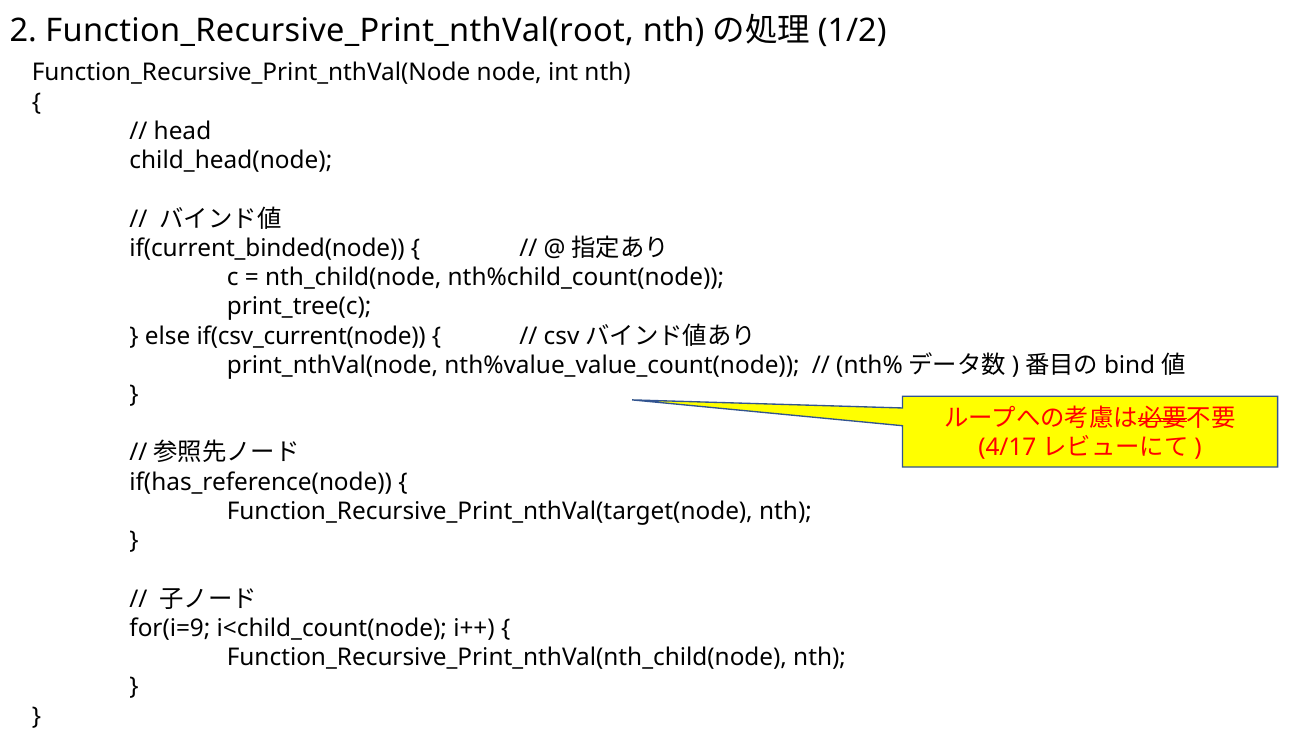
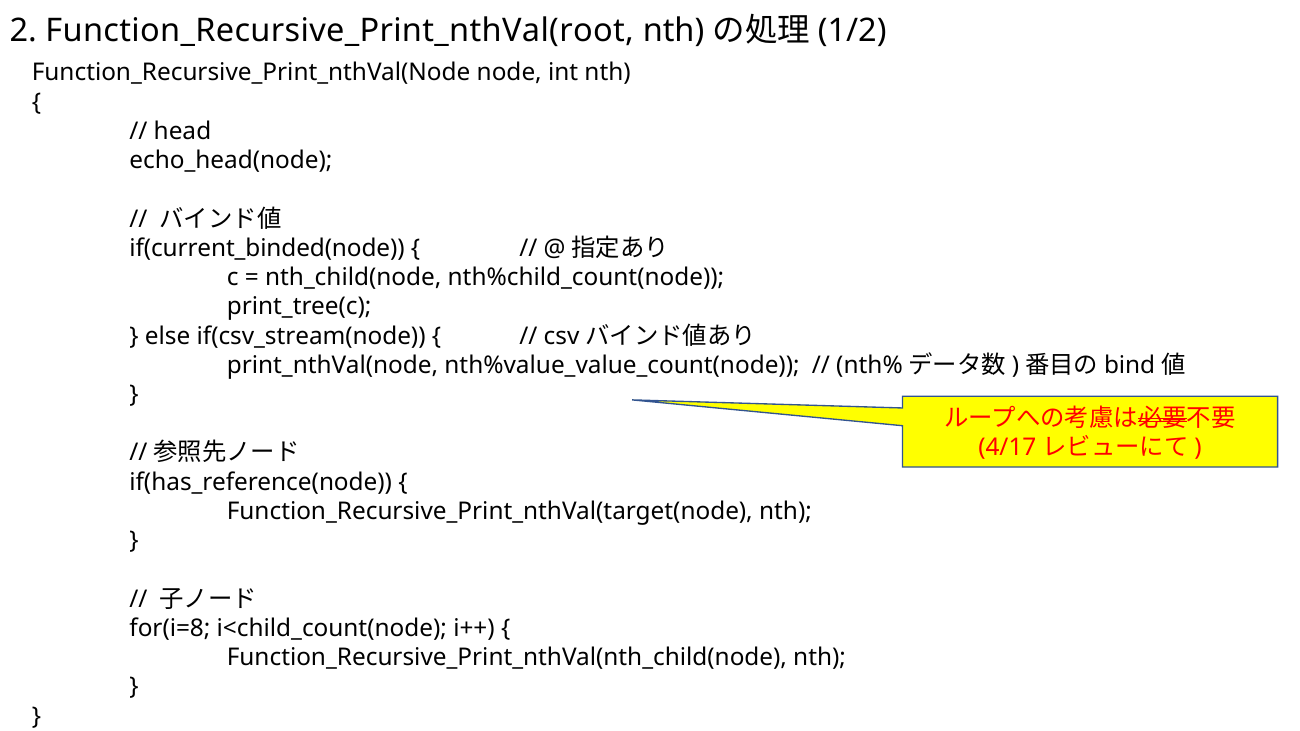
child_head(node: child_head(node -> echo_head(node (231, 161)
if(csv_current(node: if(csv_current(node -> if(csv_stream(node (311, 336)
for(i=9: for(i=9 -> for(i=8 (170, 629)
